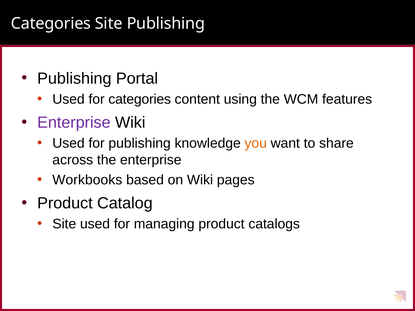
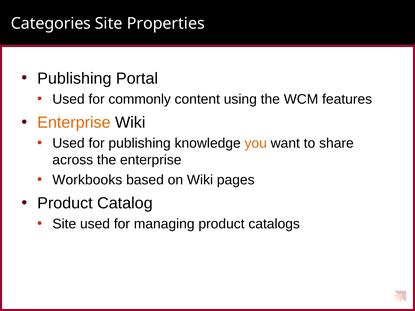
Site Publishing: Publishing -> Properties (166, 24)
for categories: categories -> commonly (140, 99)
Enterprise colour: purple -> orange (74, 123)
